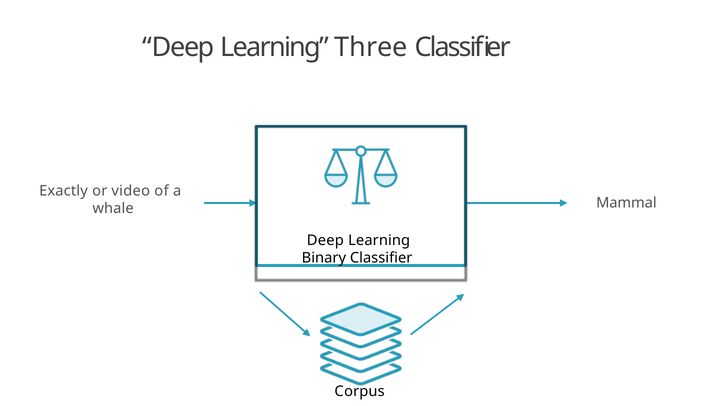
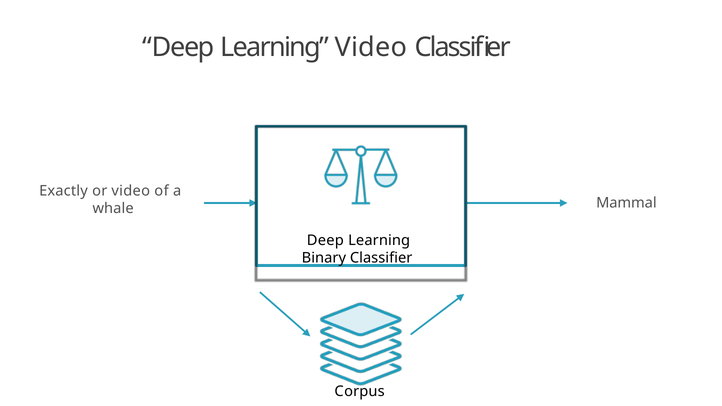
Learning Three: Three -> Video (371, 47)
